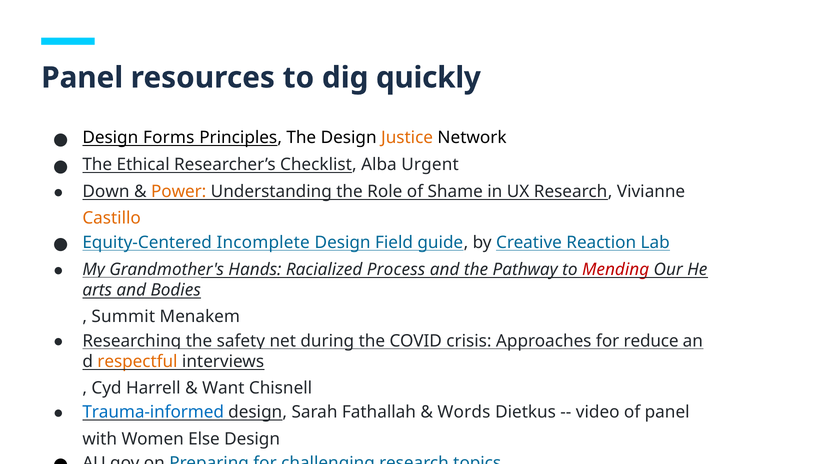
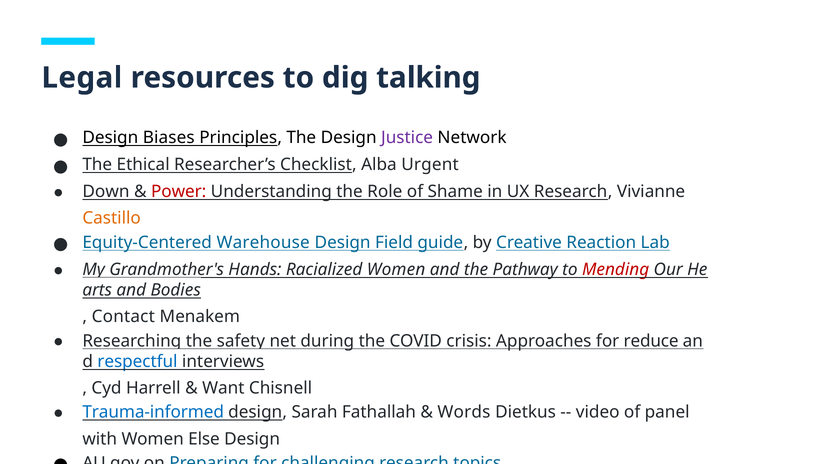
Panel: Panel -> Legal (82, 78)
quickly: quickly -> talking (428, 78)
Forms: Forms -> Biases (169, 138)
Justice colour: orange -> purple (407, 138)
Power colour: orange -> red (179, 192)
Incomplete: Incomplete -> Warehouse (263, 242)
Racialized Process: Process -> Women (396, 269)
Summit: Summit -> Contact (123, 316)
respectful colour: orange -> blue (137, 361)
